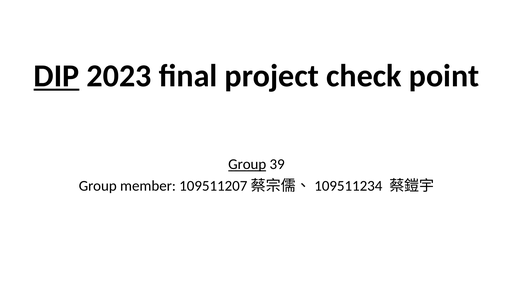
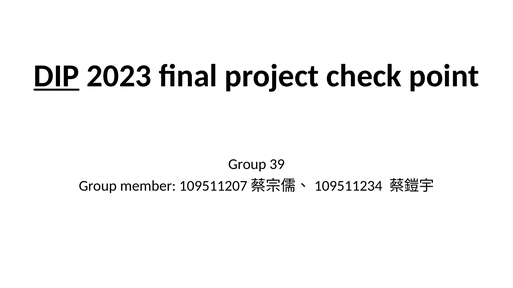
Group underline: present -> none (247, 165)
